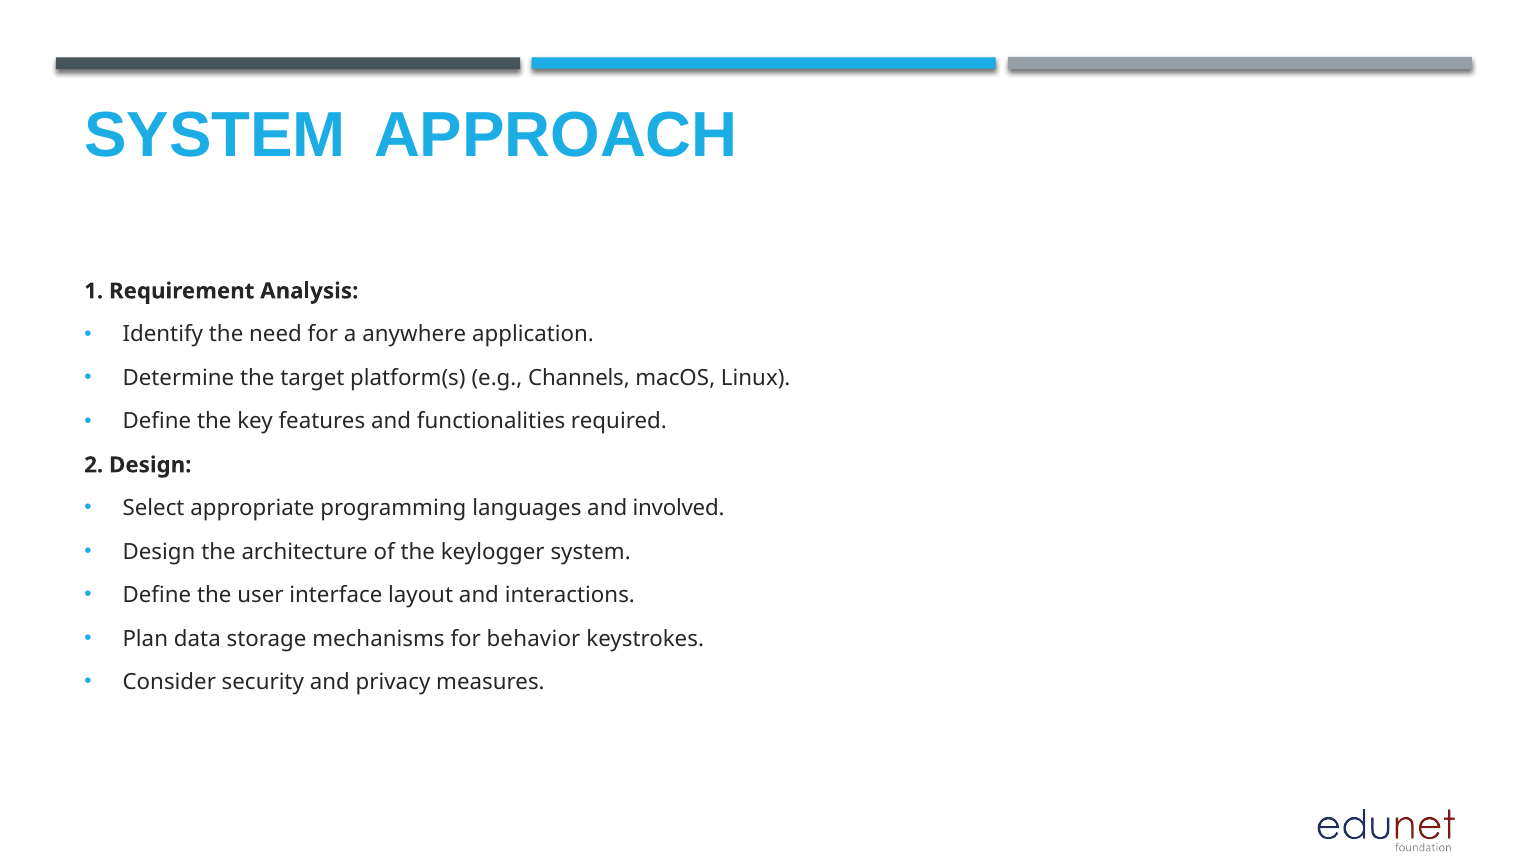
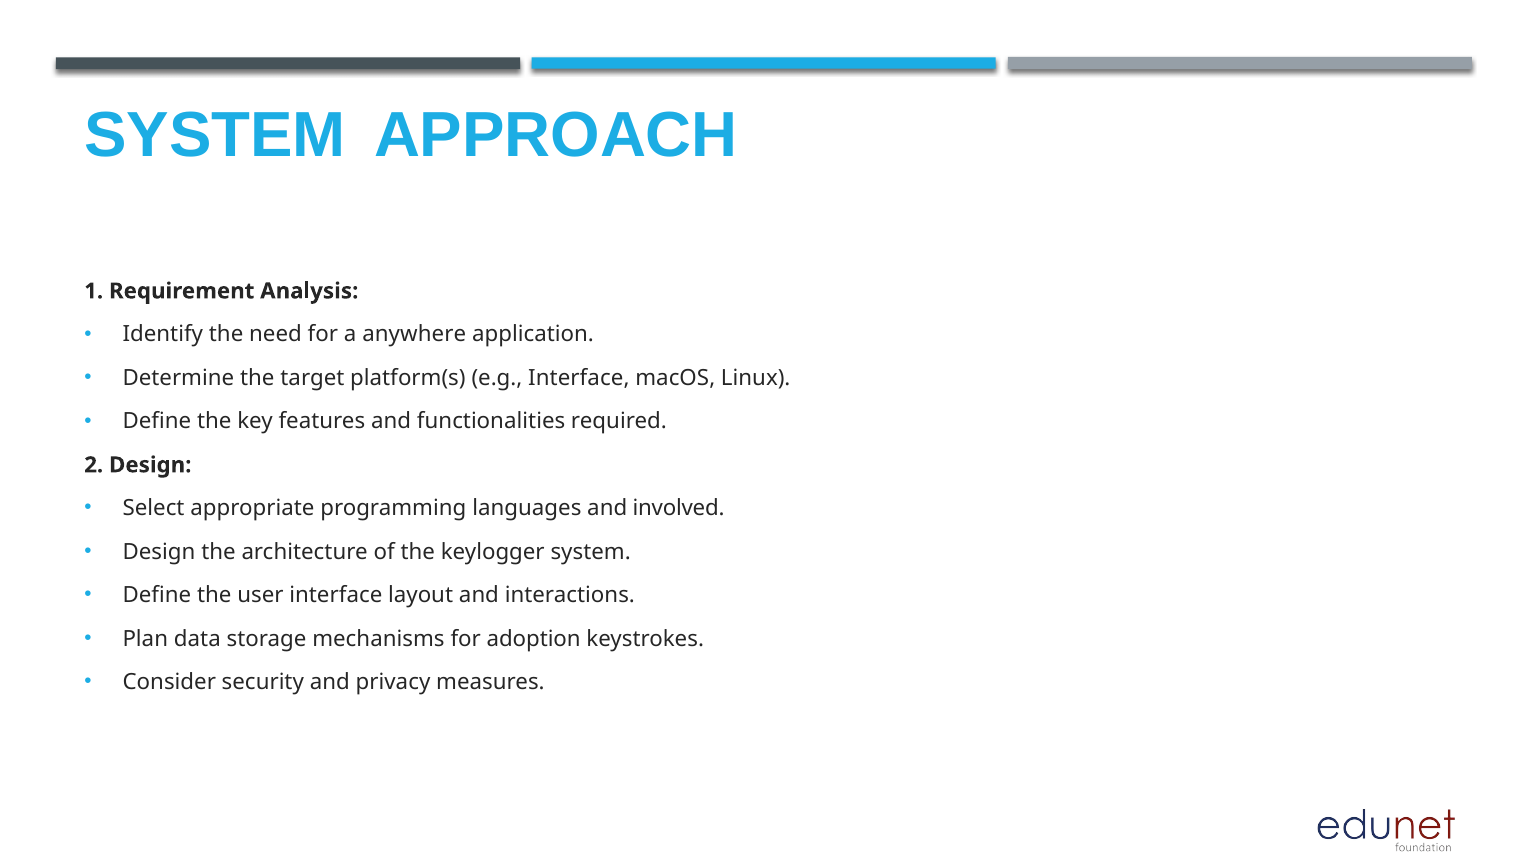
e.g Channels: Channels -> Interface (579, 378)
behavior: behavior -> adoption (534, 639)
